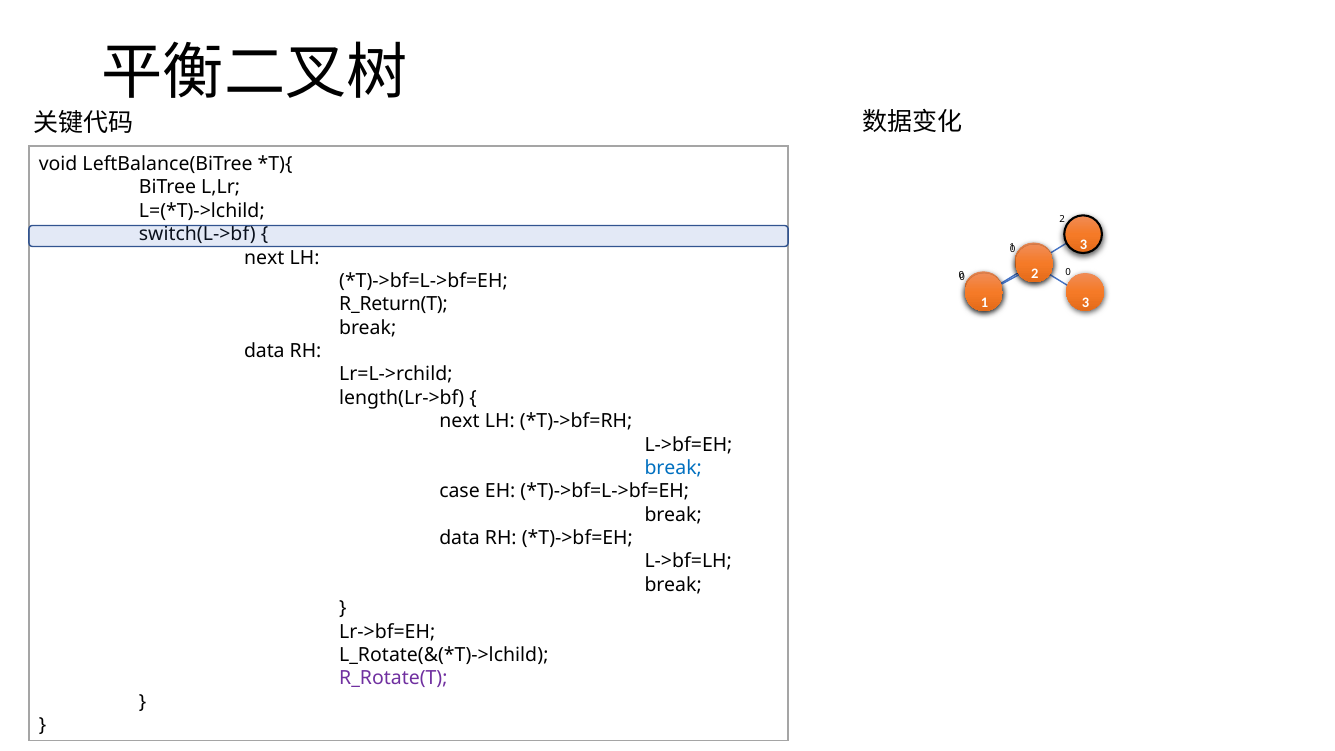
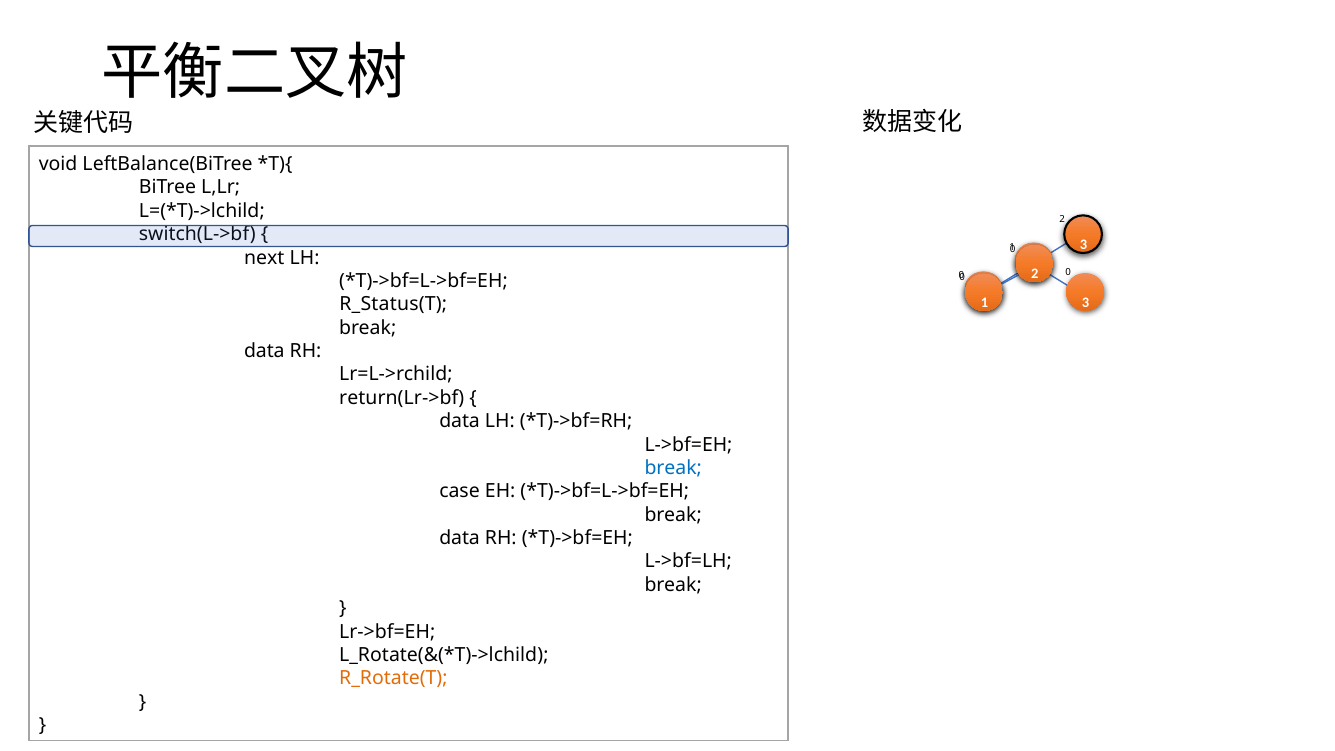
R_Return(T: R_Return(T -> R_Status(T (393, 304)
length(Lr->bf: length(Lr->bf -> return(Lr->bf (402, 398)
next: next -> data (460, 421)
R_Rotate(T colour: purple -> orange (393, 678)
